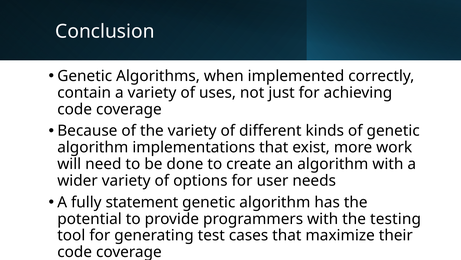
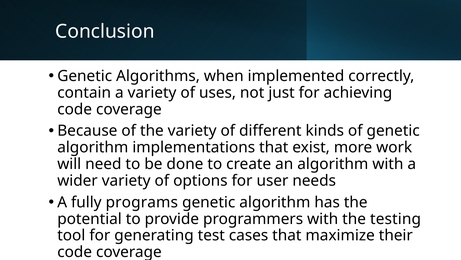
statement: statement -> programs (142, 202)
